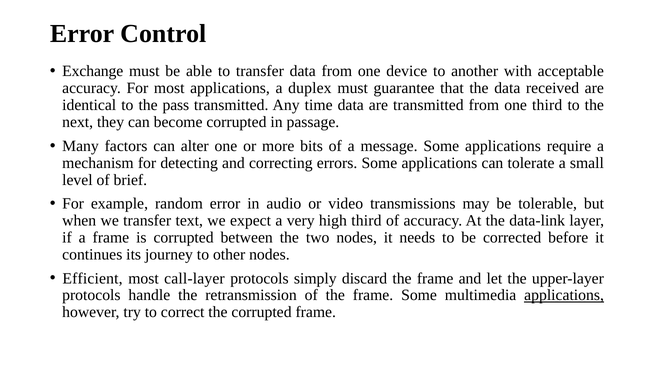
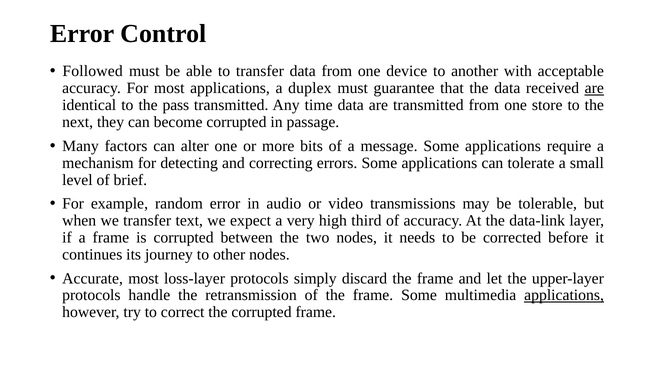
Exchange: Exchange -> Followed (93, 71)
are underline: none -> present (594, 88)
one third: third -> store (547, 105)
Efficient: Efficient -> Accurate (93, 278)
call-layer: call-layer -> loss-layer (195, 278)
